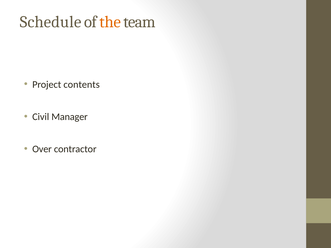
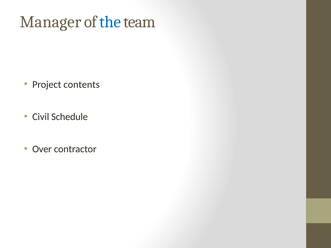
Schedule: Schedule -> Manager (51, 22)
the colour: orange -> blue (110, 22)
Manager: Manager -> Schedule (70, 117)
